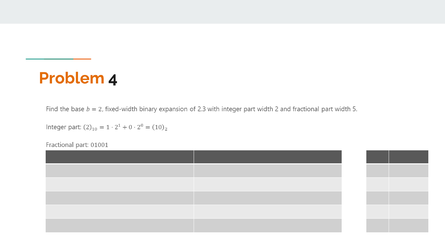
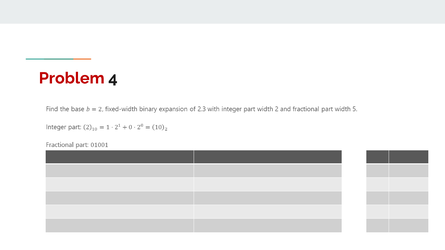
Problem colour: orange -> red (72, 78)
